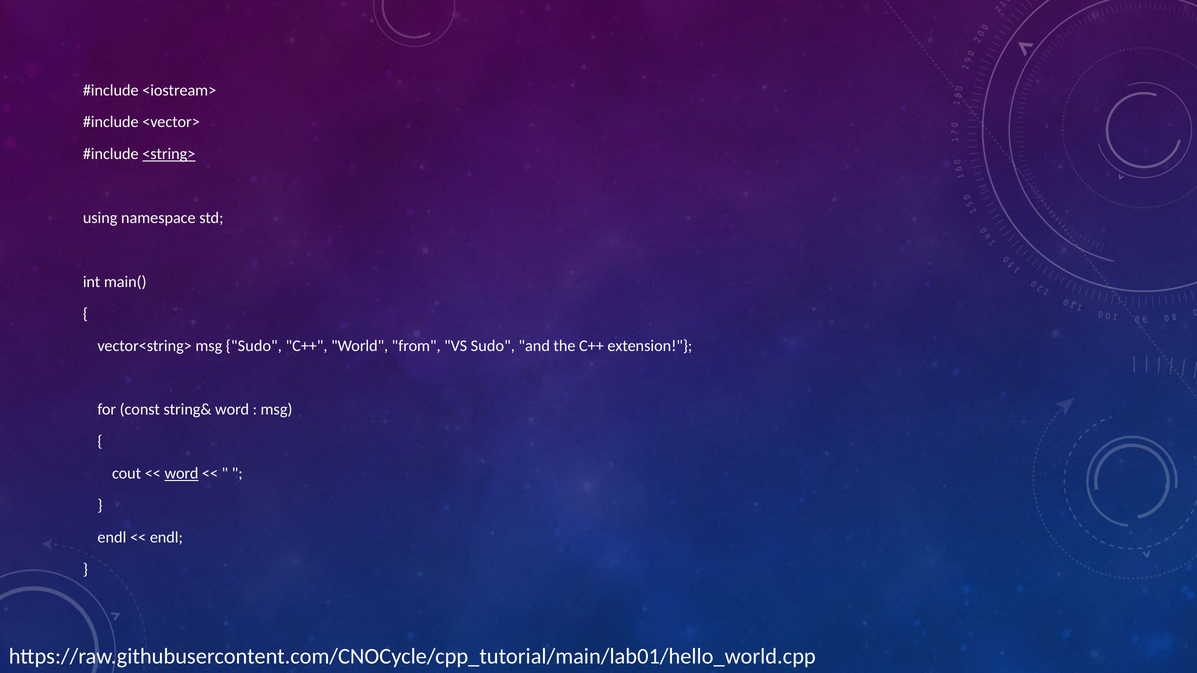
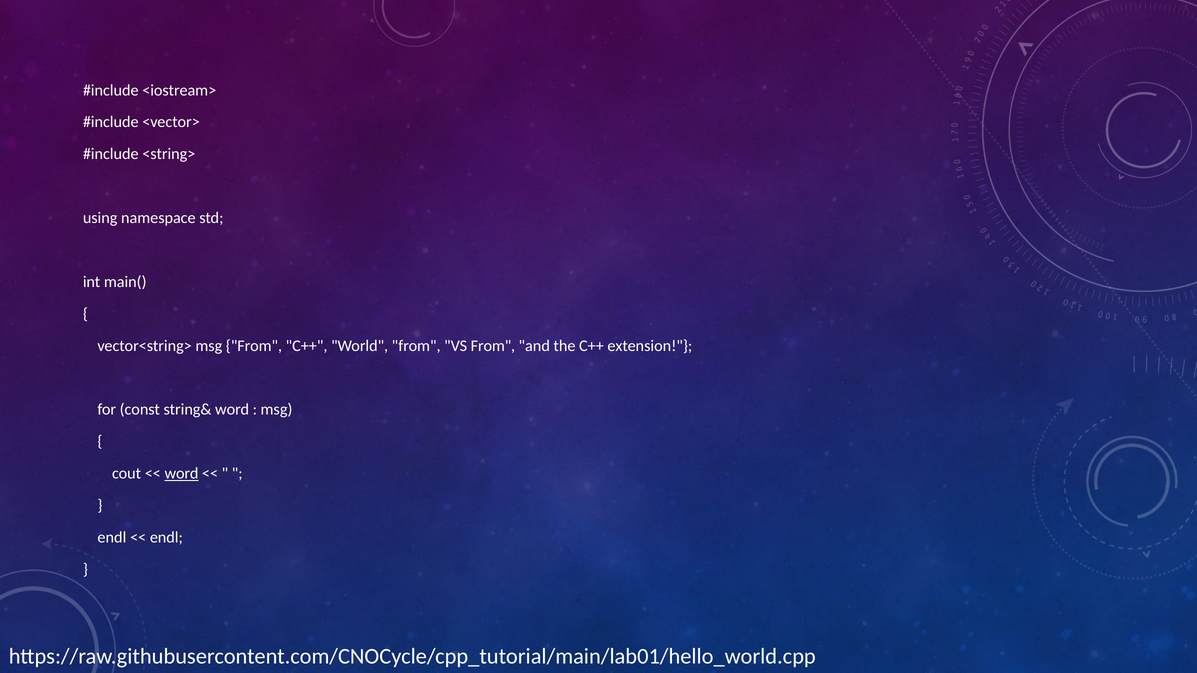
<string> underline: present -> none (169, 154)
msg Sudo: Sudo -> From (254, 346)
VS Sudo: Sudo -> From (493, 346)
